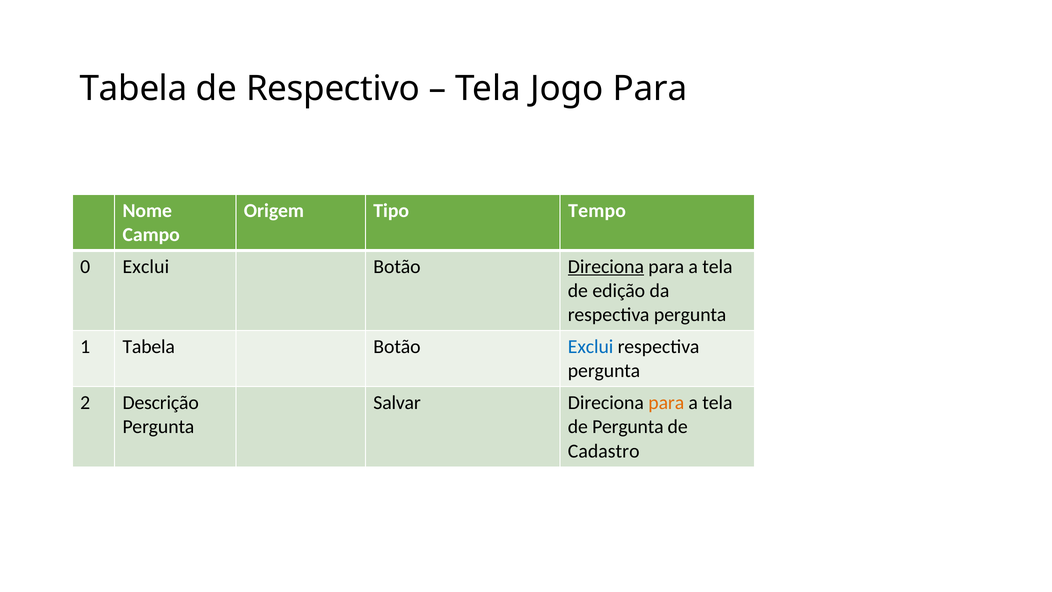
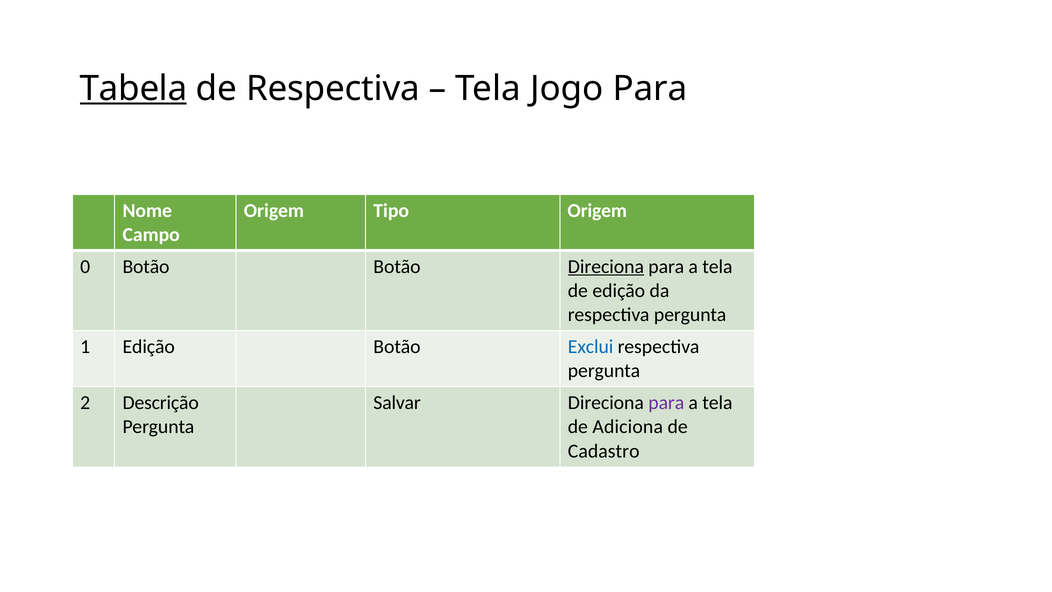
Tabela underline: none -> present (134, 88)
de Respectivo: Respectivo -> Respectiva (333, 88)
Tipo Tempo: Tempo -> Origem (597, 210)
0 Exclui: Exclui -> Botão (146, 267)
1 Tabela: Tabela -> Edição (149, 347)
para colour: orange -> purple (666, 403)
de Pergunta: Pergunta -> Adiciona (628, 427)
